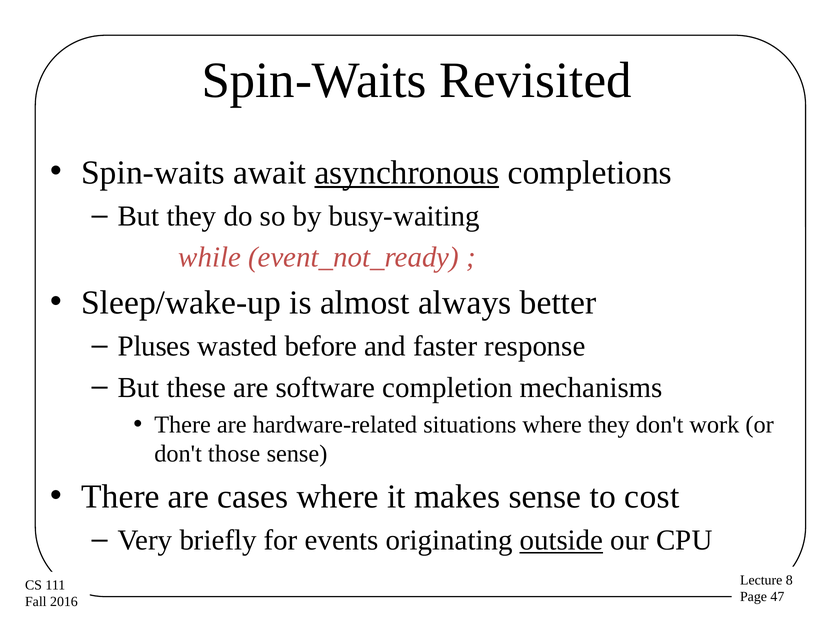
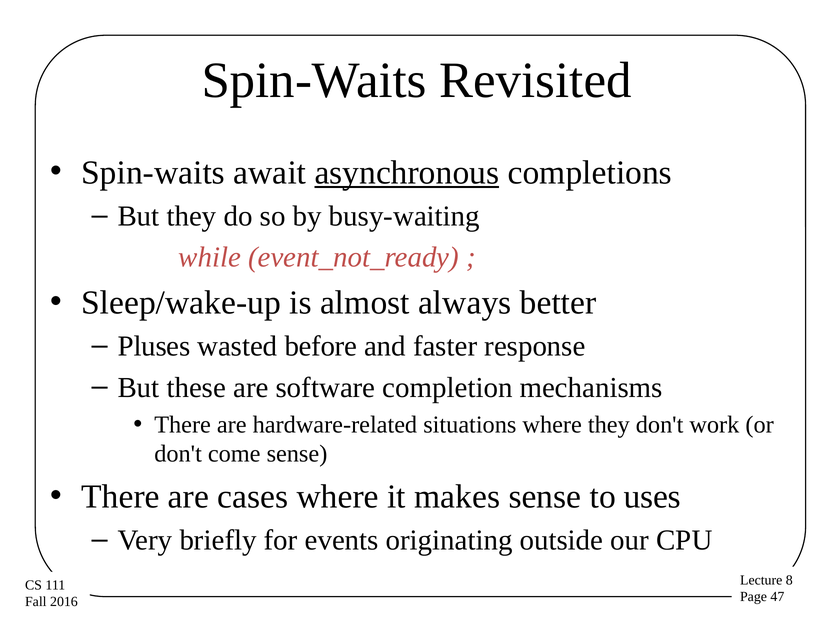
those: those -> come (234, 454)
cost: cost -> uses (652, 497)
outside underline: present -> none (561, 541)
